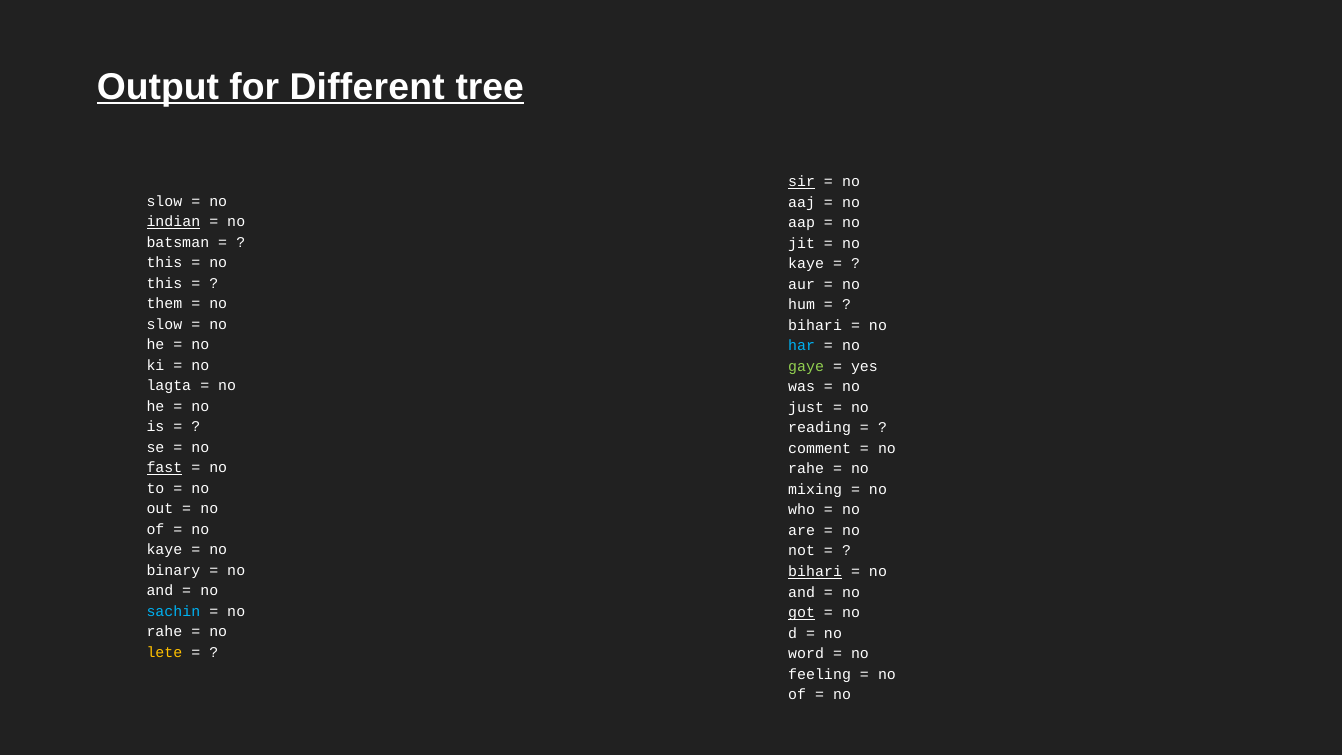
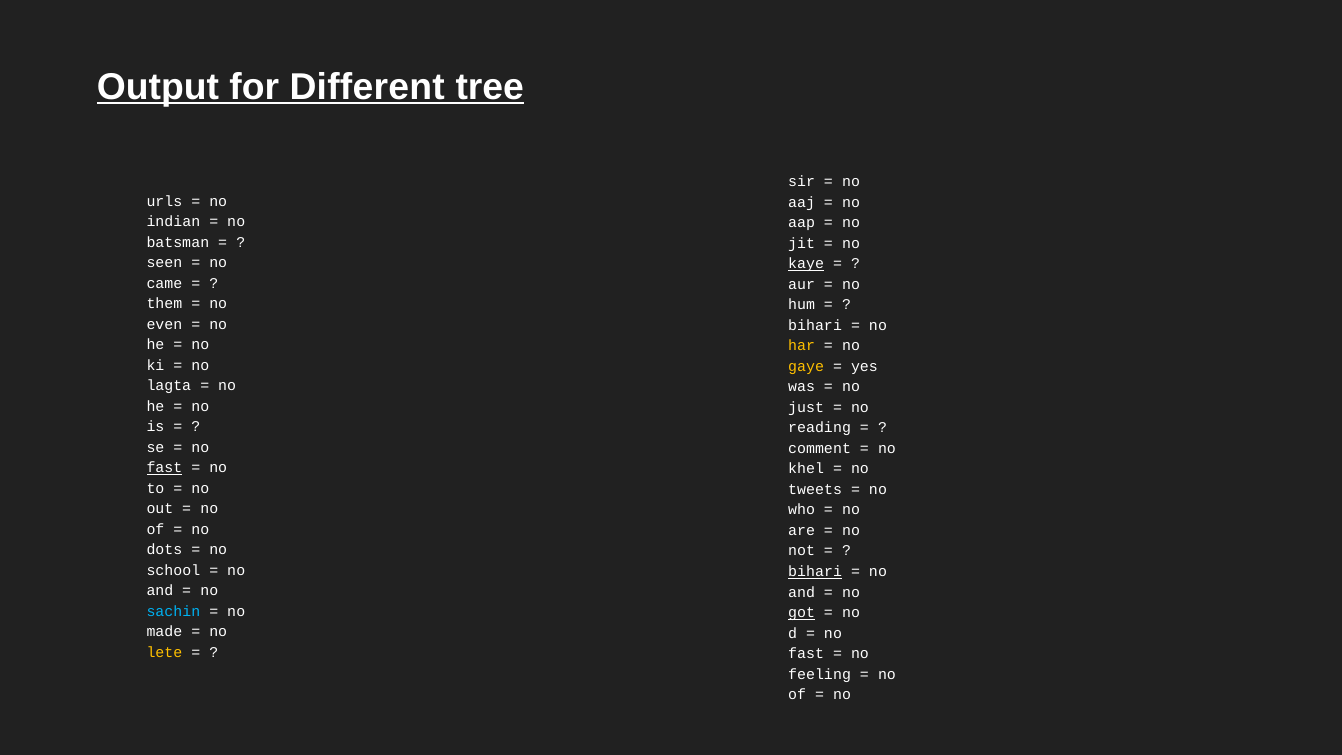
sir underline: present -> none (802, 182)
slow: slow -> urls (164, 201)
indian underline: present -> none (173, 222)
this: this -> seen (164, 263)
kaye underline: none -> present (806, 264)
this: this -> came (164, 283)
slow: slow -> even (164, 324)
har colour: light blue -> yellow (802, 346)
gaye colour: light green -> yellow (806, 367)
rahe: rahe -> khel (806, 469)
mixing: mixing -> tweets (815, 490)
kaye: kaye -> dots (164, 550)
binary: binary -> school (173, 570)
rahe: rahe -> made (164, 632)
word: word -> fast (806, 654)
